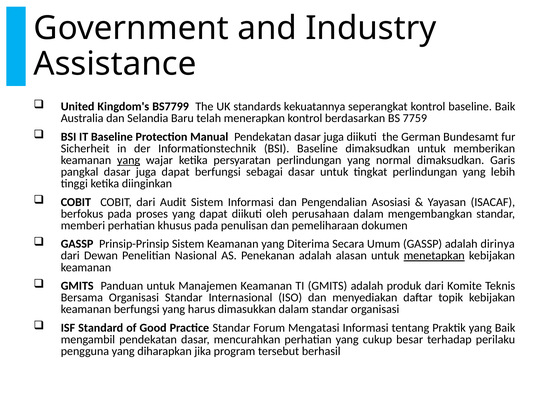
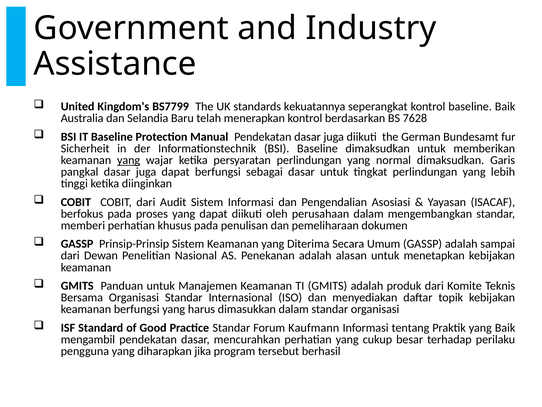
7759: 7759 -> 7628 (415, 118)
dirinya: dirinya -> sampai (498, 244)
menetapkan underline: present -> none (434, 255)
Mengatasi: Mengatasi -> Kaufmann (314, 327)
